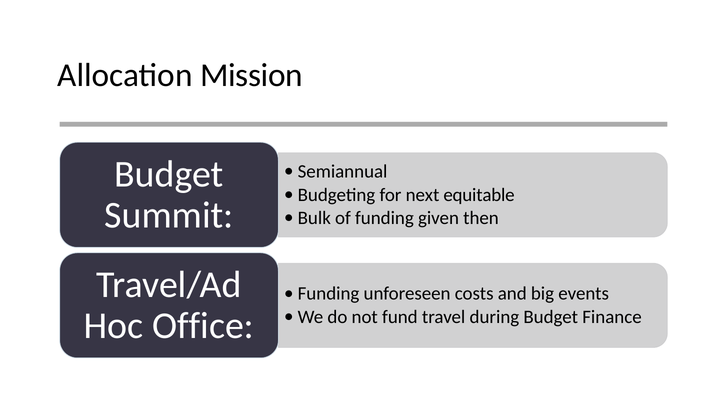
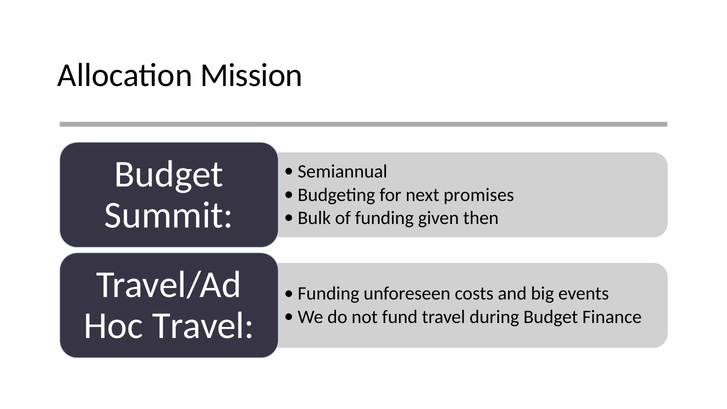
equitable: equitable -> promises (479, 195)
Hoc Office: Office -> Travel (203, 326)
